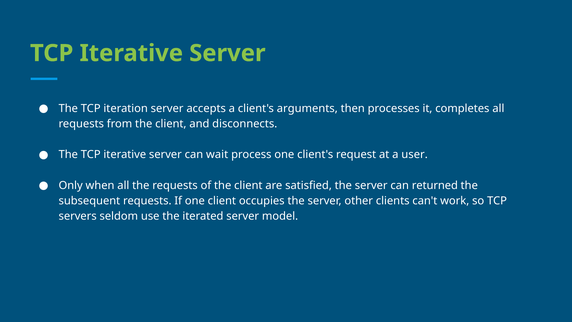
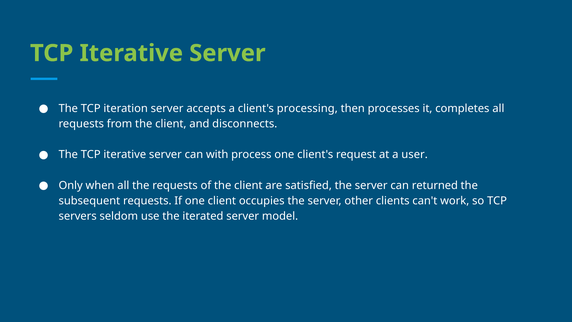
arguments: arguments -> processing (307, 108)
wait: wait -> with (217, 155)
